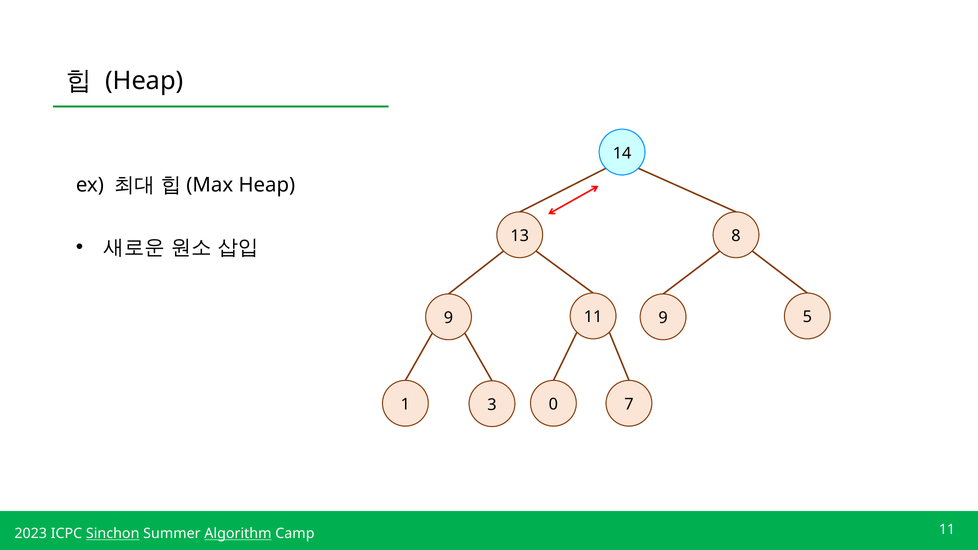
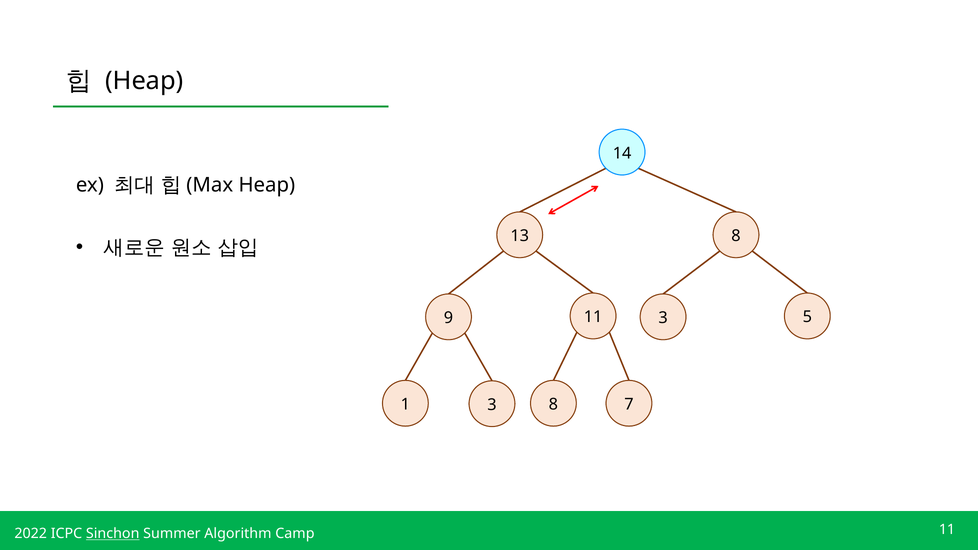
9 9: 9 -> 3 (663, 318)
3 0: 0 -> 8 (553, 404)
2023: 2023 -> 2022 (31, 534)
Algorithm underline: present -> none (238, 534)
